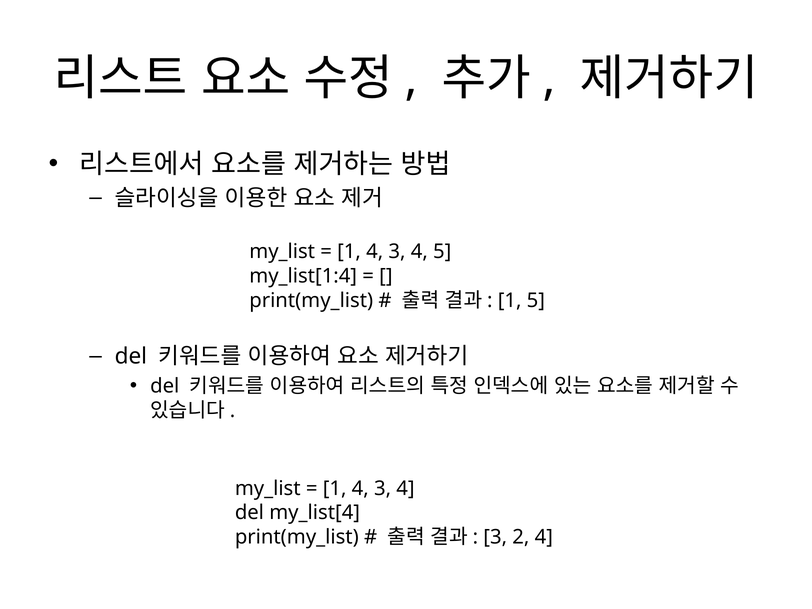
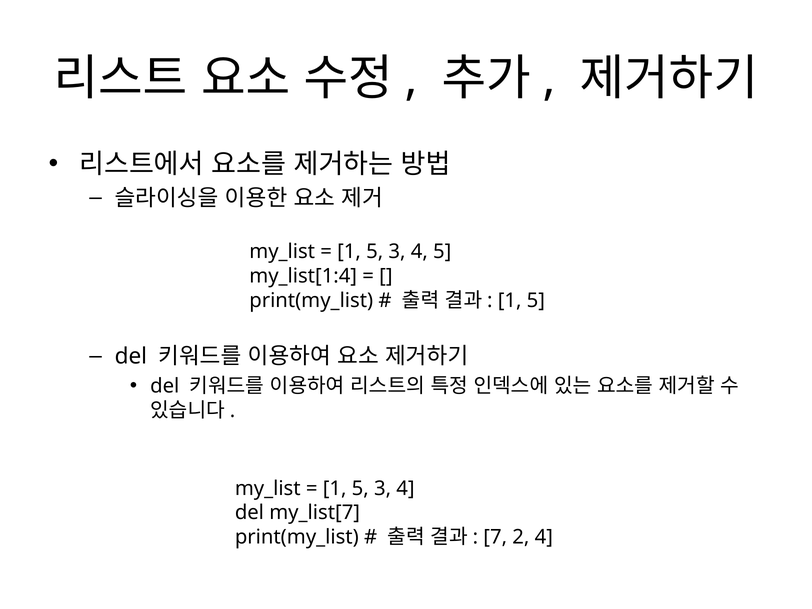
4: 4 -> 5 (375, 252)
4: 4 -> 5 (360, 488)
my_list[4: my_list[4 -> my_list[7 (315, 513)
3: 3 -> 7 (495, 537)
